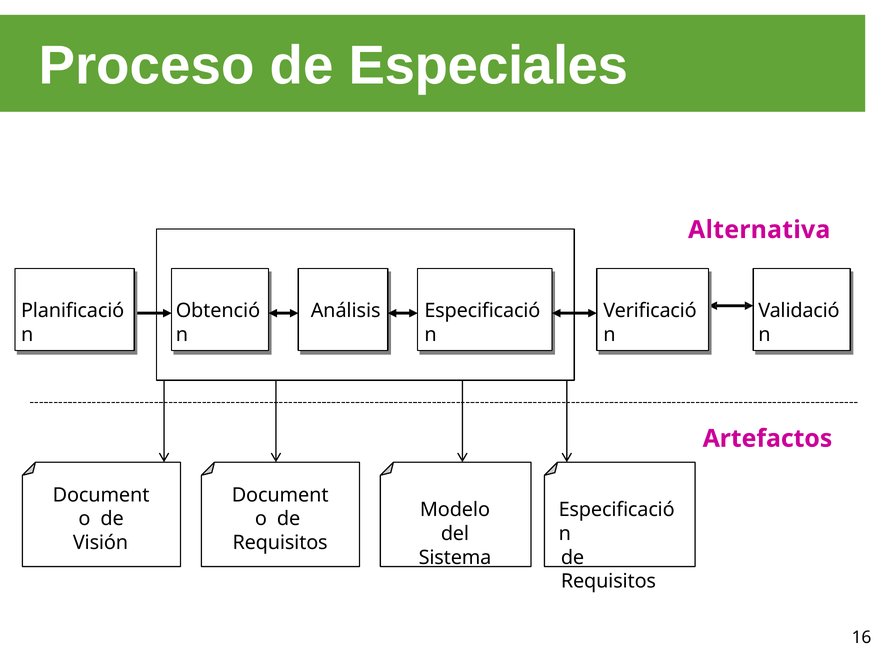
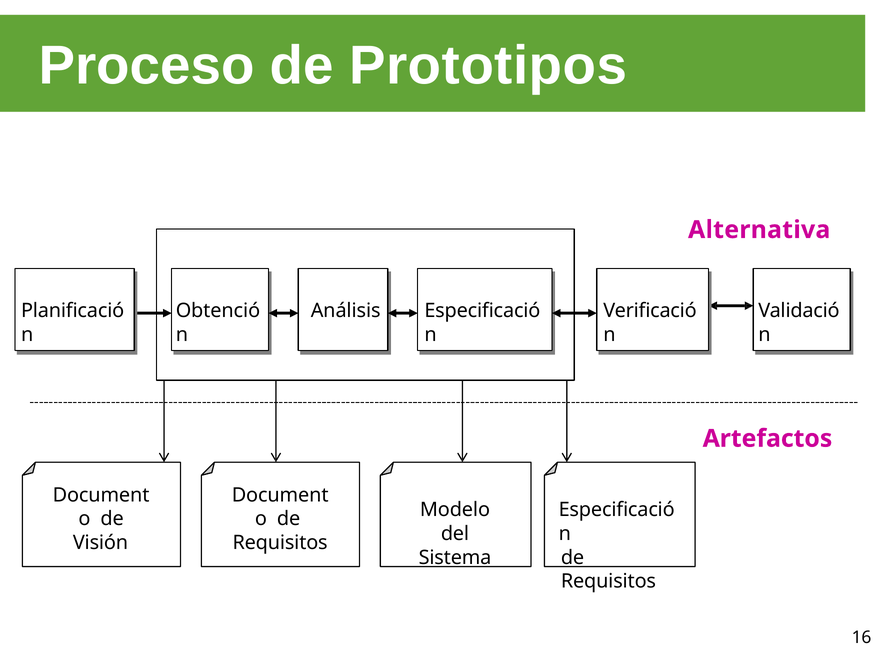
Especiales: Especiales -> Prototipos (488, 66)
